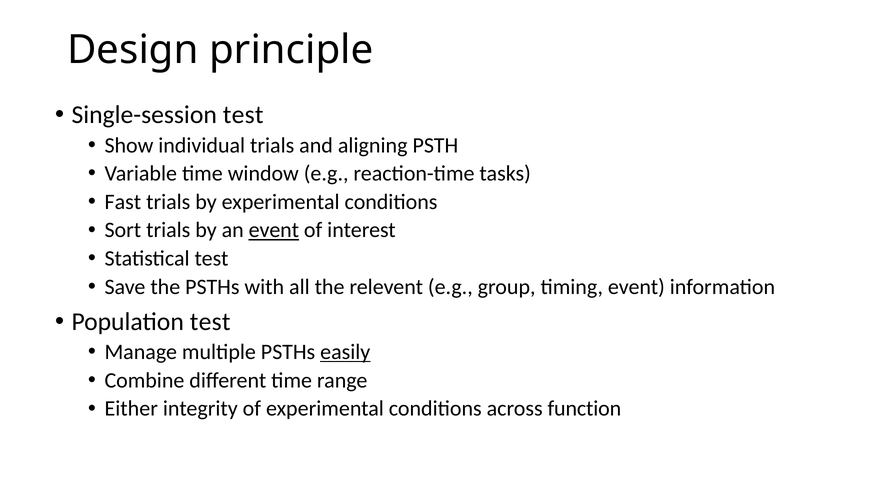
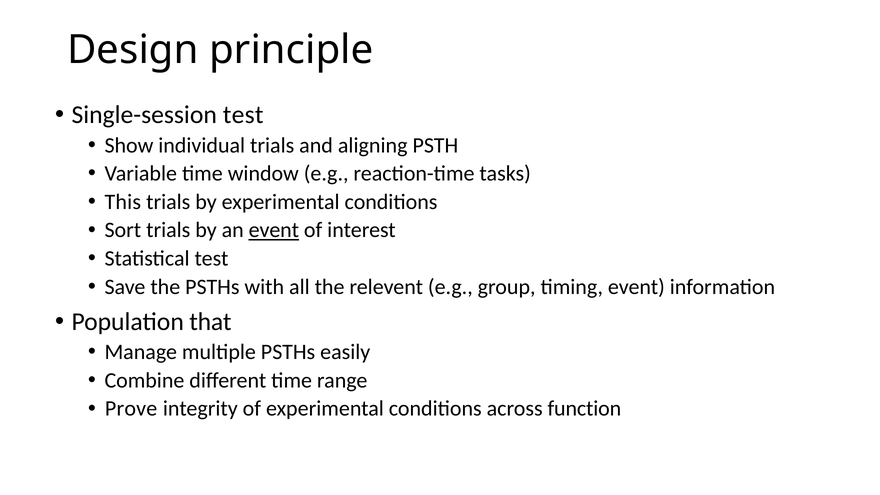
Fast: Fast -> This (123, 202)
Population test: test -> that (210, 322)
easily underline: present -> none (345, 352)
Either: Either -> Prove (131, 409)
